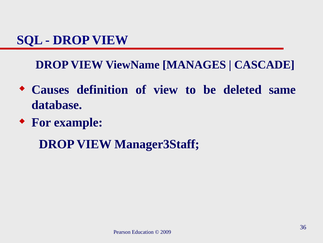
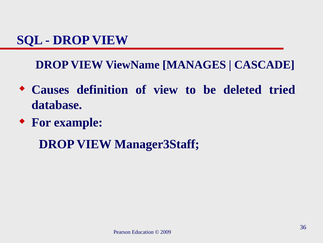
same: same -> tried (282, 89)
